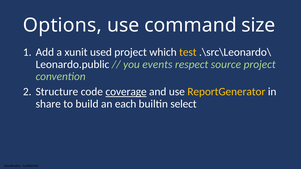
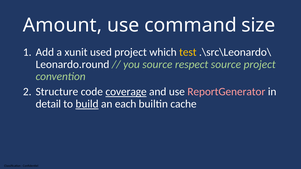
Options: Options -> Amount (62, 25)
Leonardo.public: Leonardo.public -> Leonardo.round (72, 64)
you events: events -> source (157, 64)
ReportGenerator colour: yellow -> pink (226, 92)
share: share -> detail (48, 104)
build underline: none -> present (87, 104)
select: select -> cache (184, 104)
